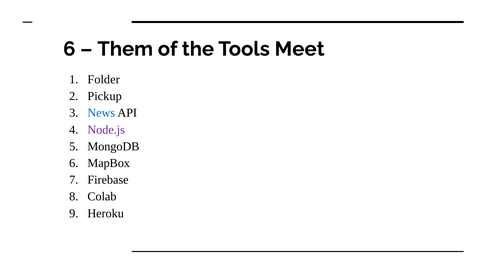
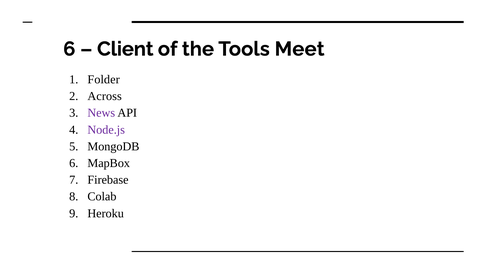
Them: Them -> Client (125, 49)
Pickup: Pickup -> Across (105, 96)
News colour: blue -> purple (101, 113)
